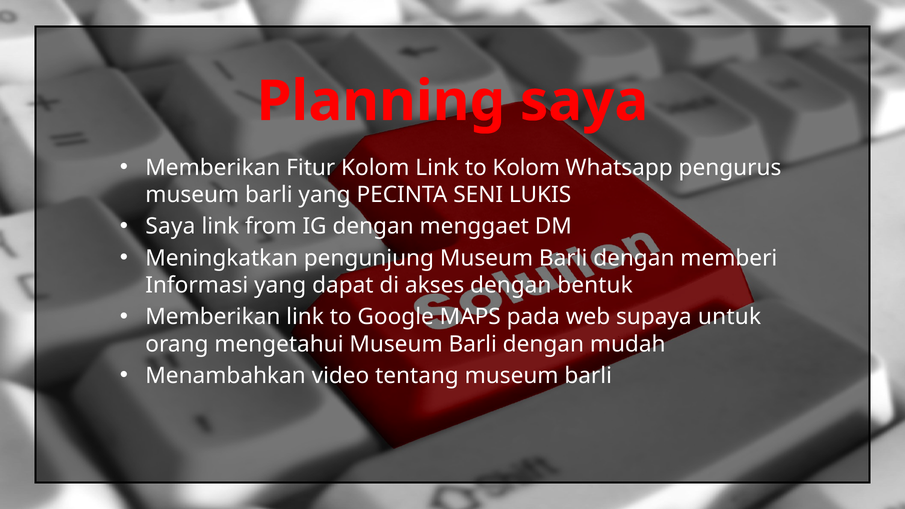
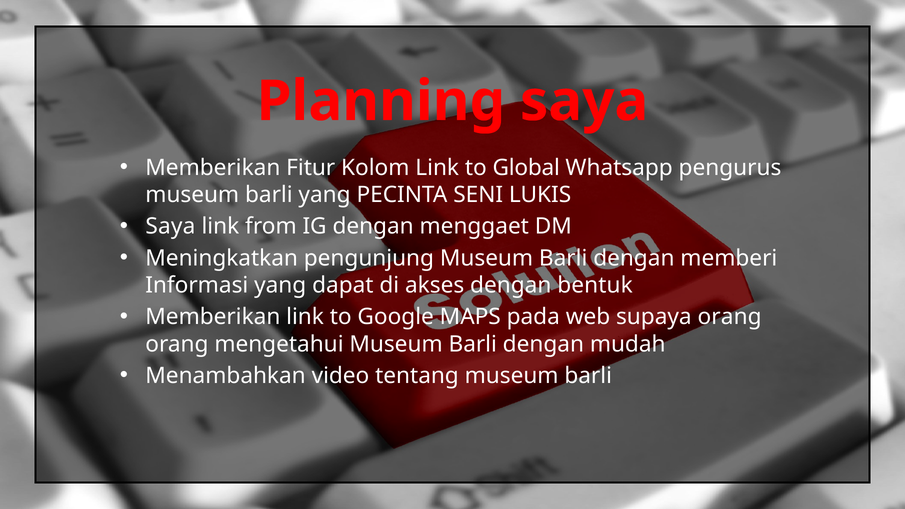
to Kolom: Kolom -> Global (526, 168)
supaya untuk: untuk -> orang (730, 317)
